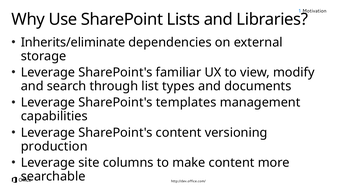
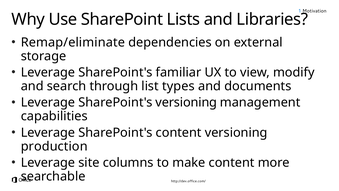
Inherits/eliminate: Inherits/eliminate -> Remap/eliminate (73, 42)
SharePoint's templates: templates -> versioning (186, 102)
